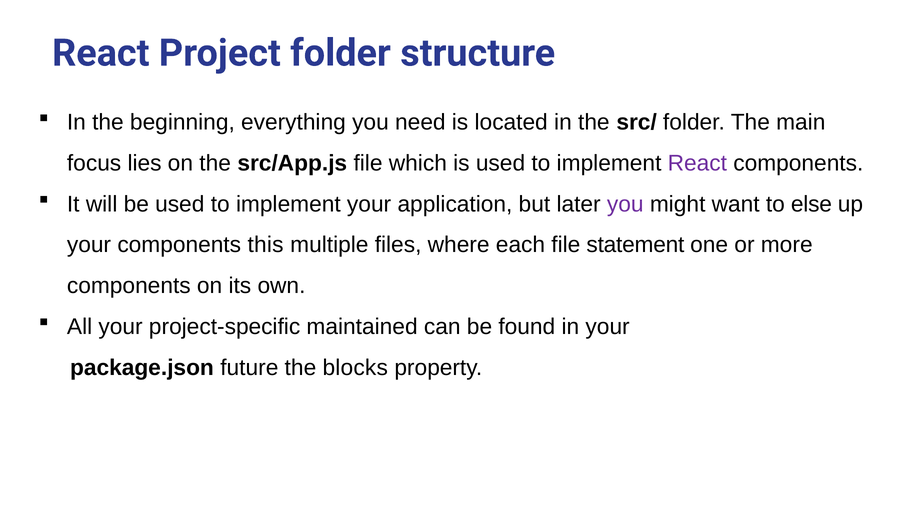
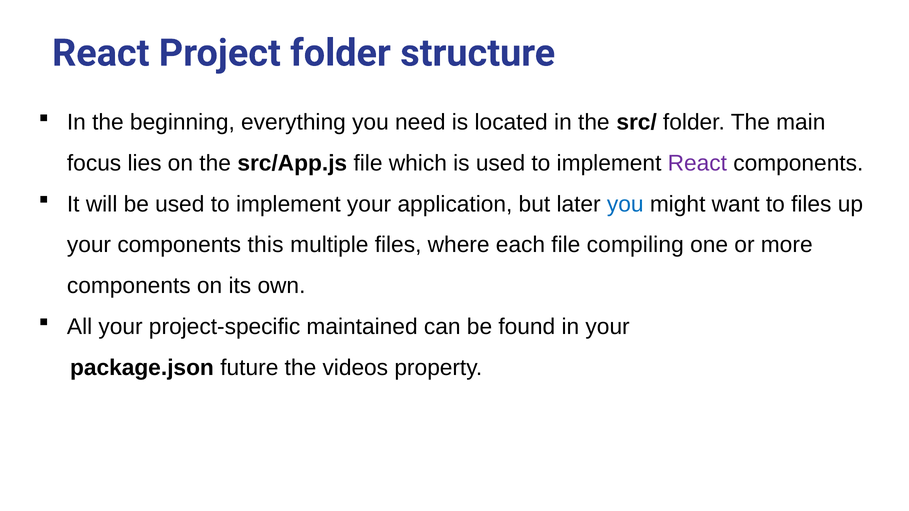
you colour: purple -> blue (625, 204)
to else: else -> files (811, 204)
statement: statement -> compiling (635, 245)
blocks: blocks -> videos (355, 368)
